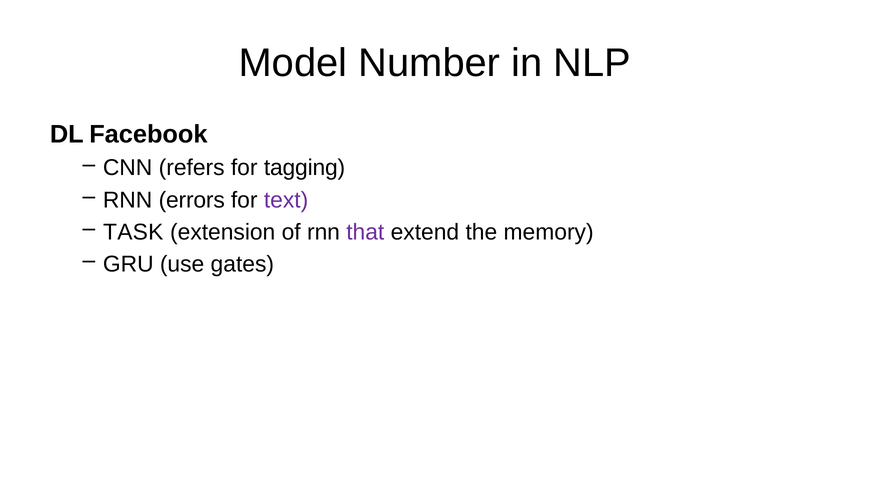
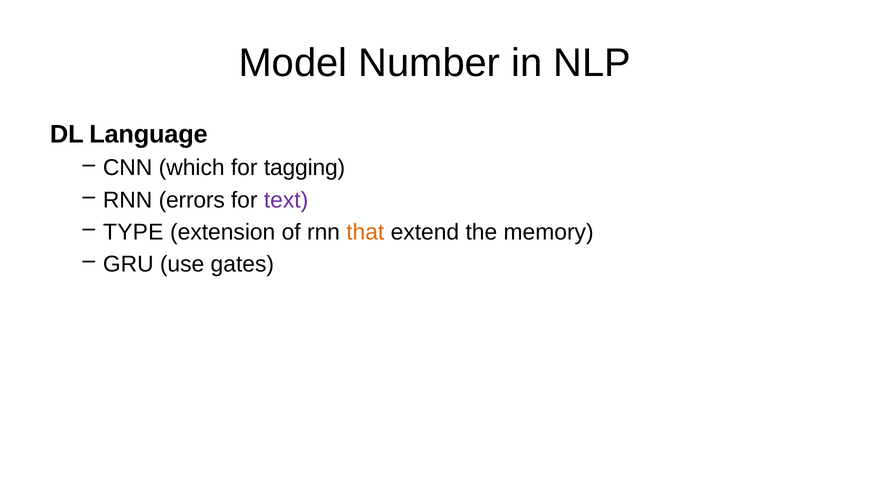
Facebook: Facebook -> Language (148, 134)
refers: refers -> which (192, 168)
TASK: TASK -> TYPE (133, 232)
that colour: purple -> orange (365, 232)
